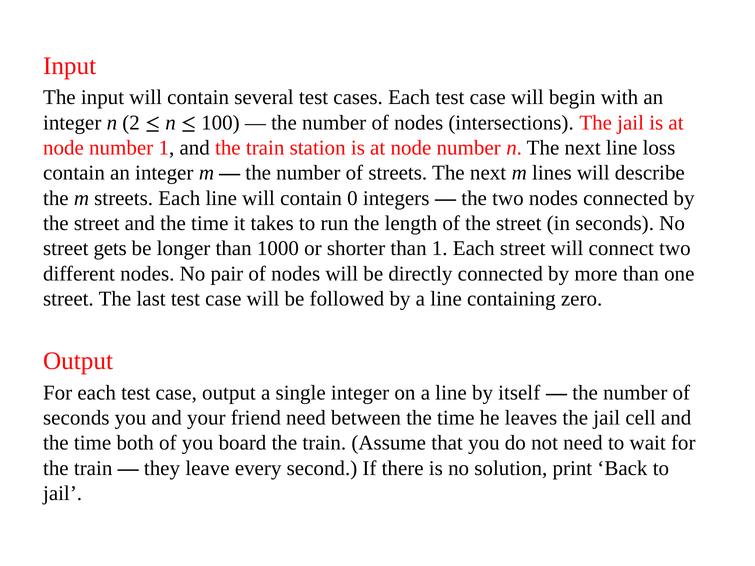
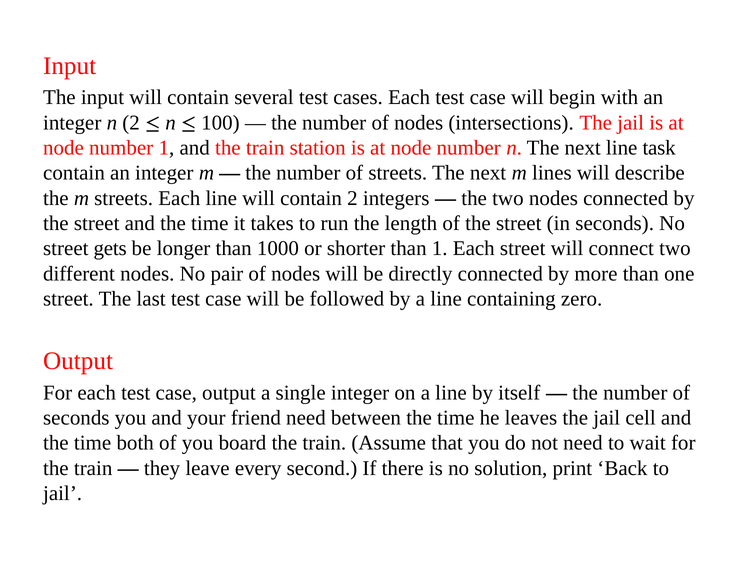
loss: loss -> task (659, 148)
contain 0: 0 -> 2 (352, 198)
